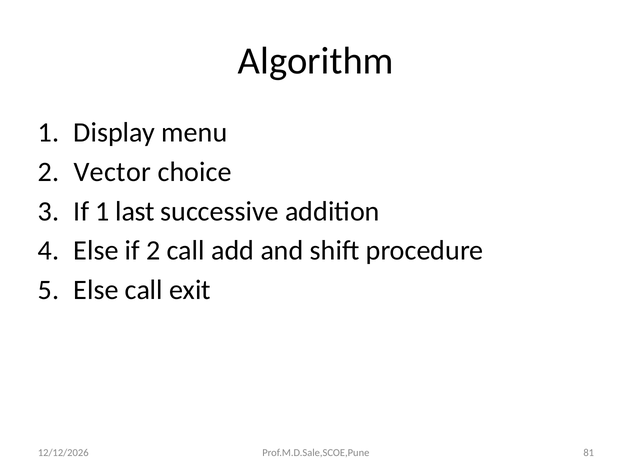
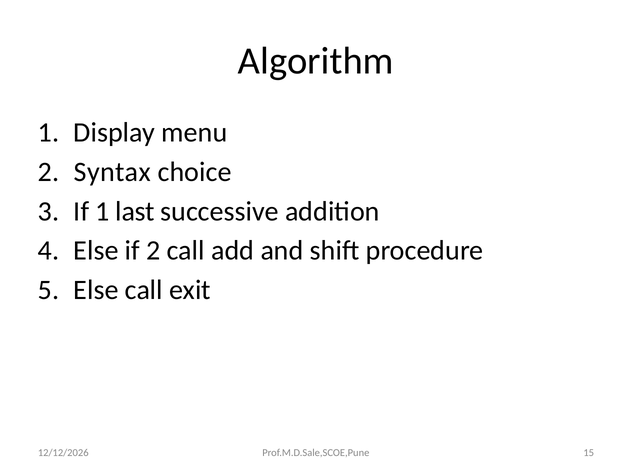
Vector: Vector -> Syntax (112, 172)
81: 81 -> 15 (589, 453)
